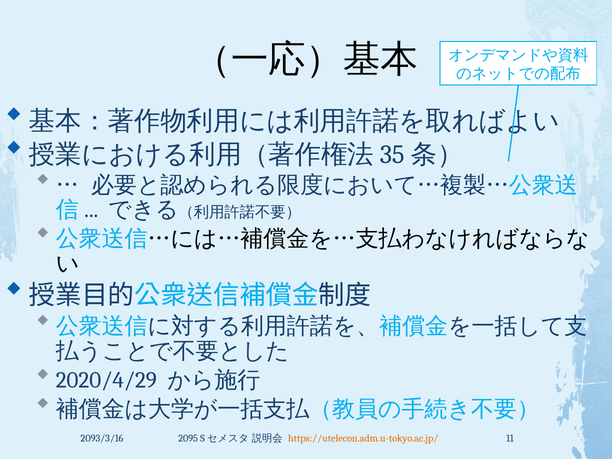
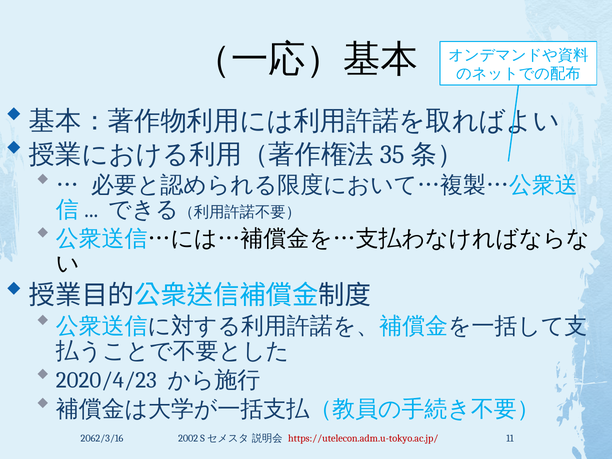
2020/4/29: 2020/4/29 -> 2020/4/23 (106, 380)
2093/3/16: 2093/3/16 -> 2062/3/16 (102, 438)
2095: 2095 -> 2002 (188, 438)
https://utelecon.adm.u-tokyo.ac.jp/ colour: orange -> red (363, 438)
